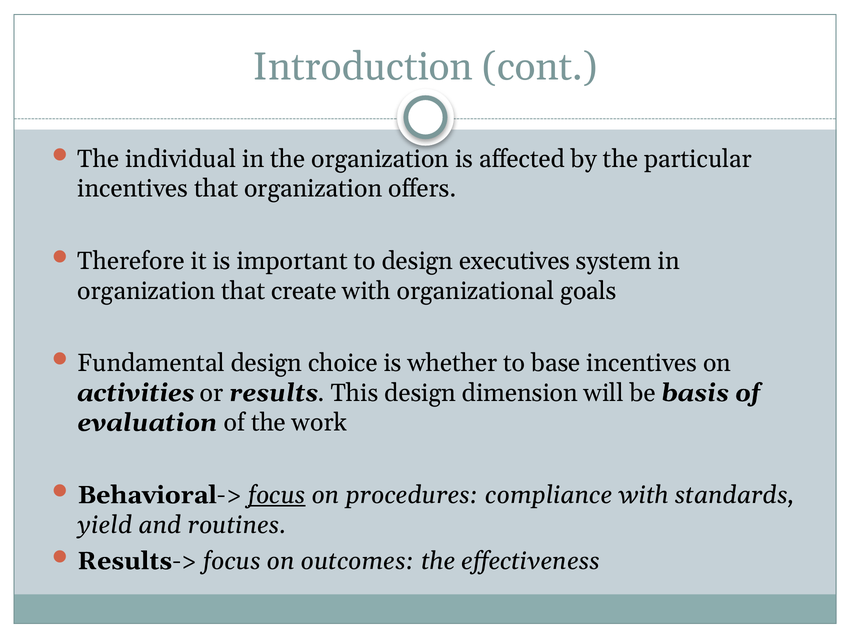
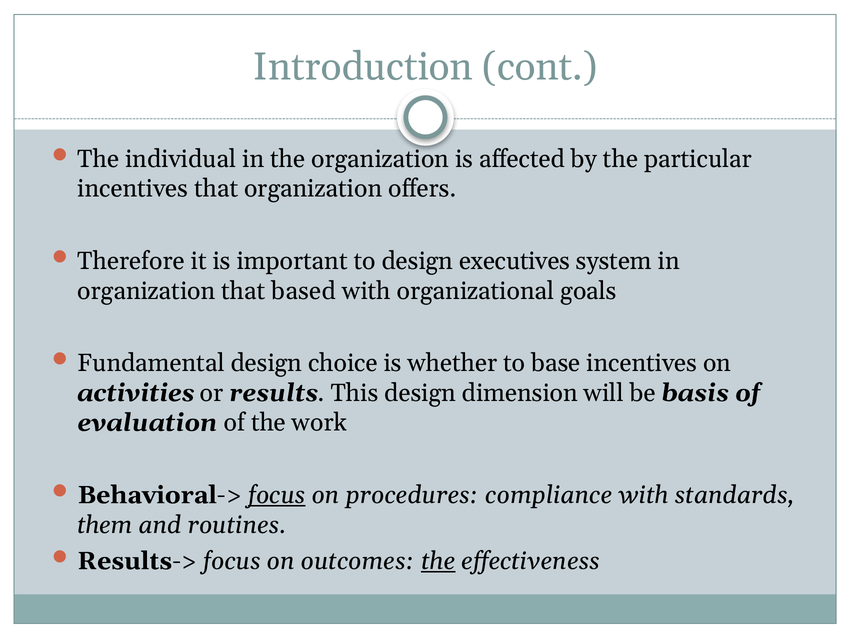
create: create -> based (304, 291)
yield: yield -> them (105, 525)
the underline: none -> present (438, 561)
